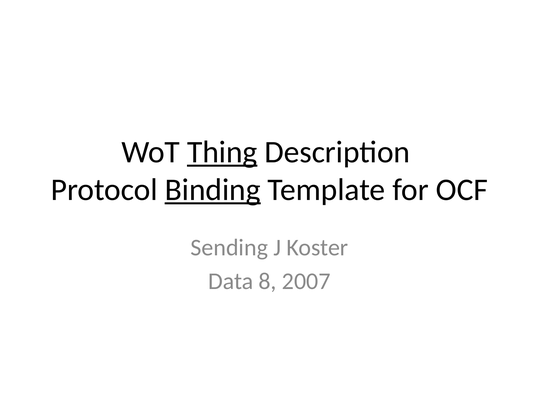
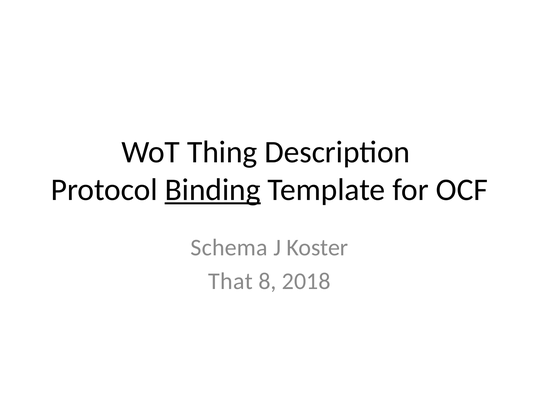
Thing underline: present -> none (222, 152)
Sending: Sending -> Schema (229, 248)
Data: Data -> That (231, 281)
2007: 2007 -> 2018 (306, 281)
